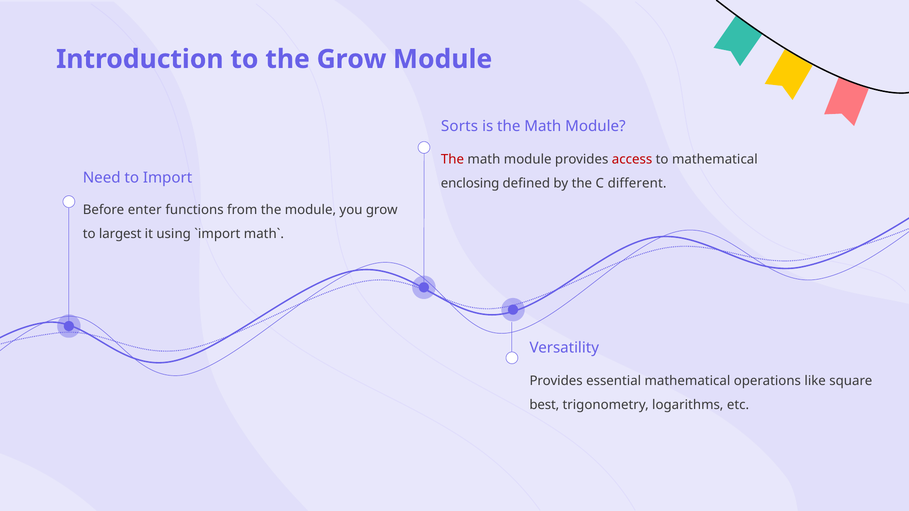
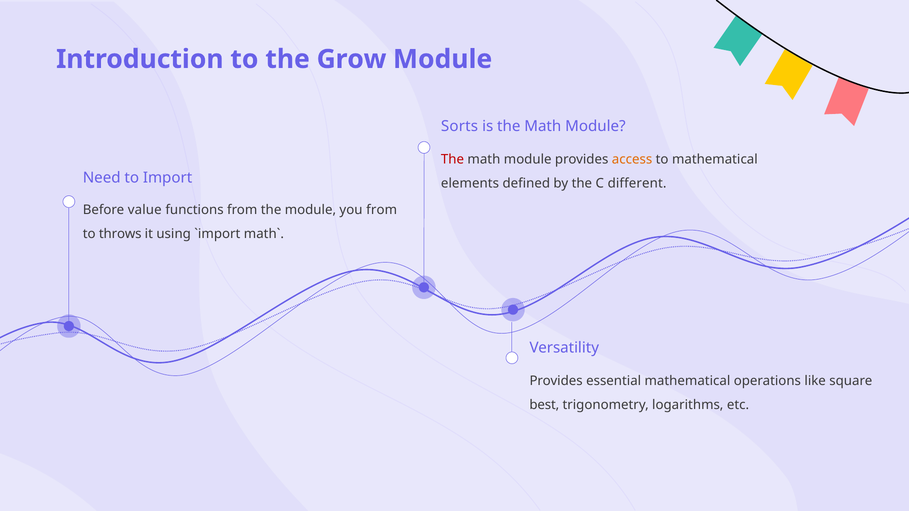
access colour: red -> orange (632, 160)
enclosing: enclosing -> elements (470, 183)
enter: enter -> value (145, 210)
you grow: grow -> from (382, 210)
largest: largest -> throws (120, 234)
